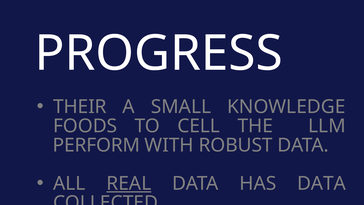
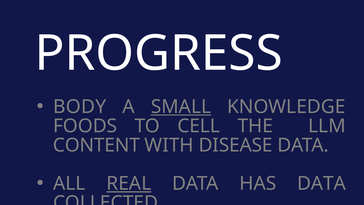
THEIR: THEIR -> BODY (80, 107)
SMALL underline: none -> present (181, 107)
PERFORM: PERFORM -> CONTENT (96, 145)
ROBUST: ROBUST -> DISEASE (236, 145)
